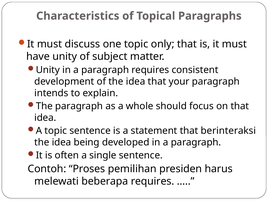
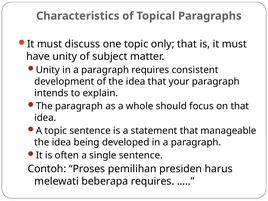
berinteraksi: berinteraksi -> manageable (228, 131)
